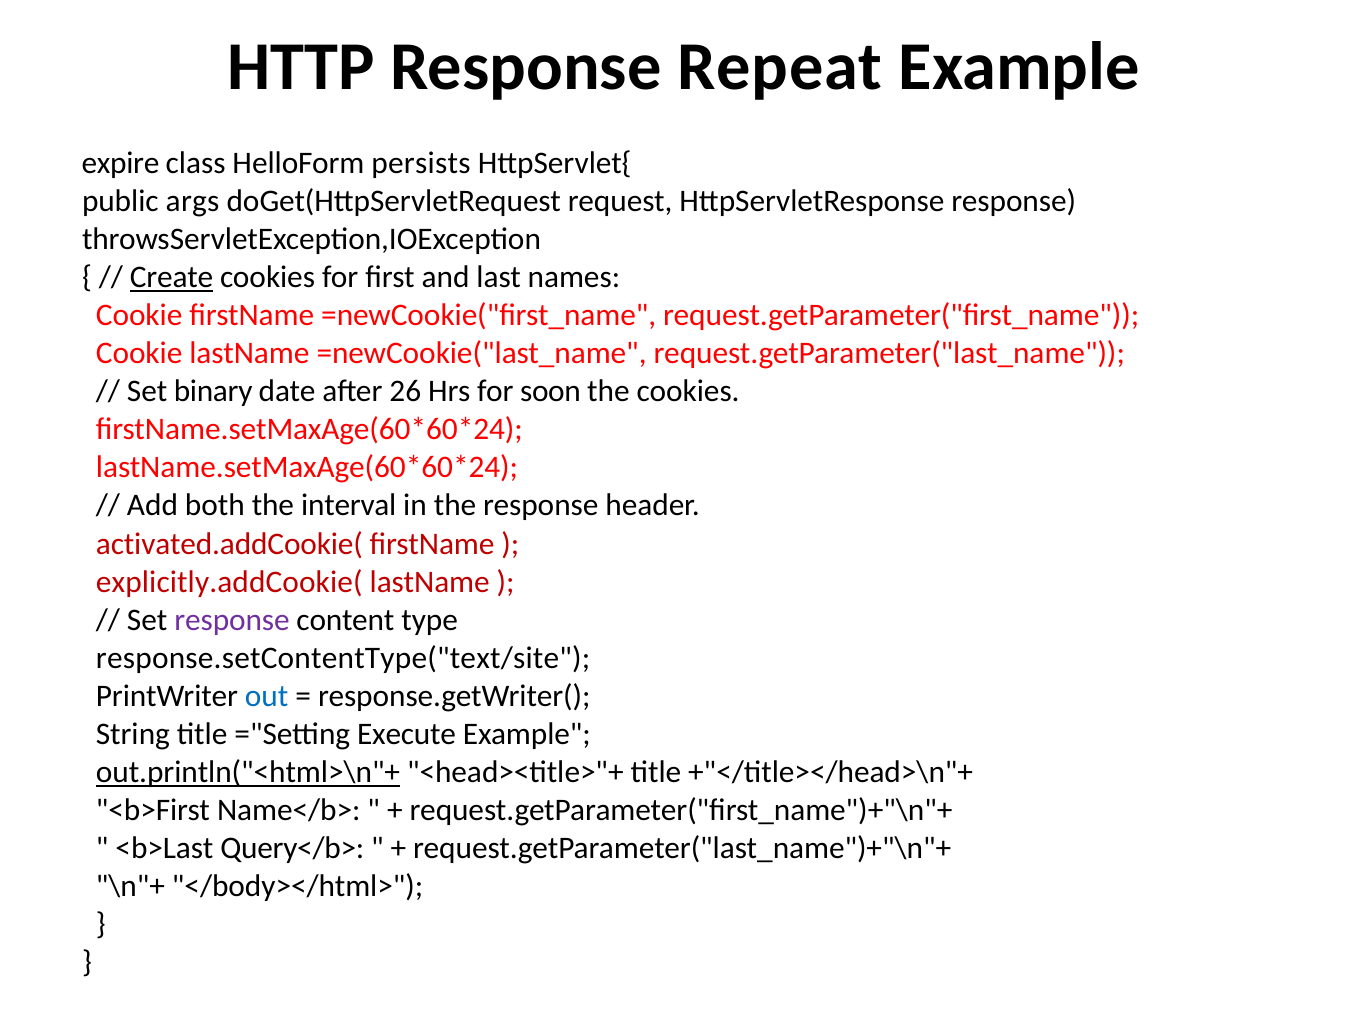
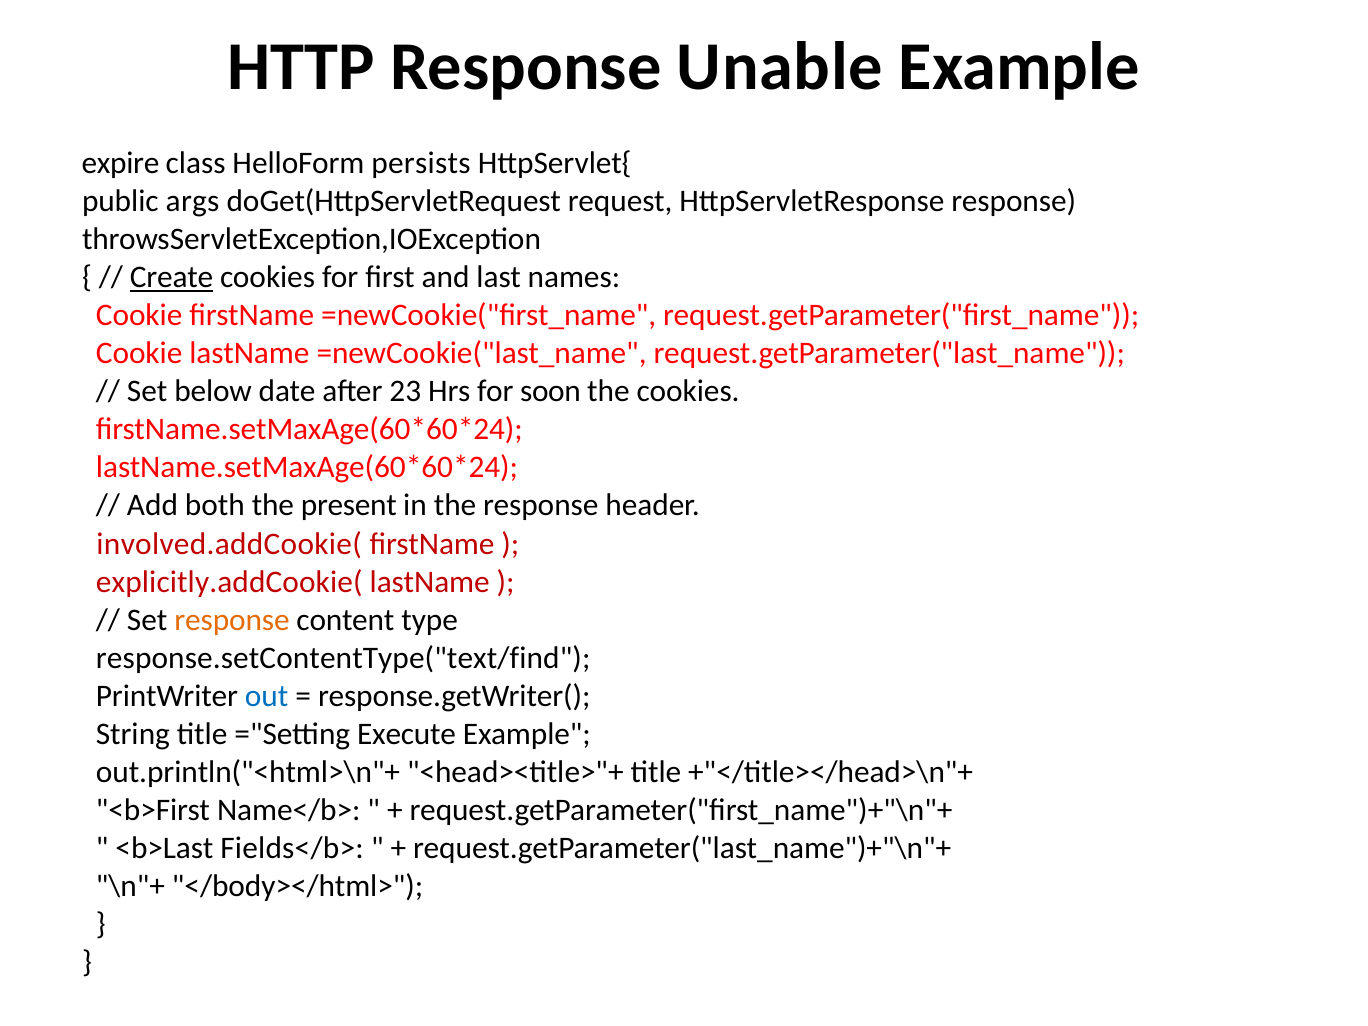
Repeat: Repeat -> Unable (780, 67)
binary: binary -> below (213, 391)
26: 26 -> 23 (405, 391)
interval: interval -> present (349, 506)
activated.addCookie(: activated.addCookie( -> involved.addCookie( (229, 544)
response colour: purple -> orange (232, 620)
response.setContentType("text/site: response.setContentType("text/site -> response.setContentType("text/find (343, 658)
out.println("<html>\n"+ underline: present -> none (248, 772)
Query</b>: Query</b> -> Fields</b> (292, 848)
